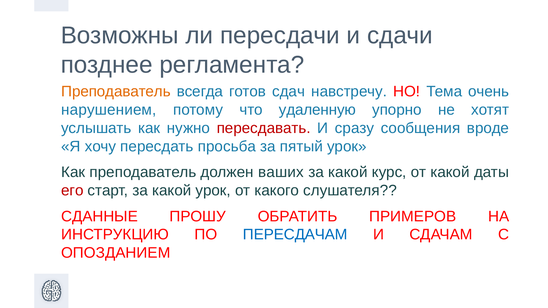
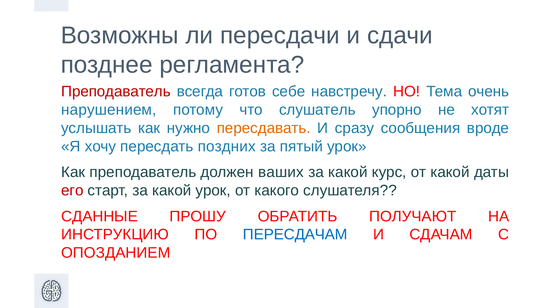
Преподаватель colour: orange -> red (116, 92)
сдач: сдач -> себе (289, 92)
удаленную: удаленную -> слушатель (317, 110)
пересдавать colour: red -> orange (264, 128)
просьба: просьба -> поздних (227, 147)
ПРИМЕРОВ: ПРИМЕРОВ -> ПОЛУЧАЮТ (413, 217)
